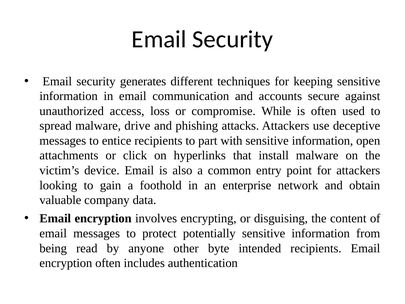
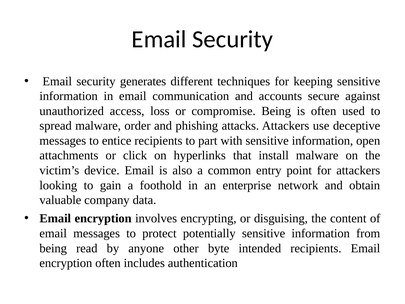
compromise While: While -> Being (276, 111)
drive: drive -> order (138, 126)
